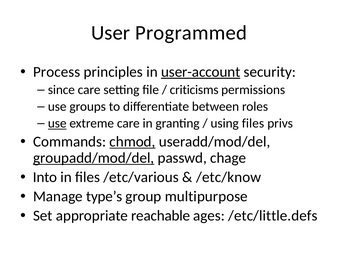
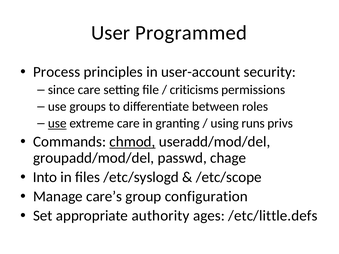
user-account underline: present -> none (201, 72)
using files: files -> runs (253, 124)
groupadd/mod/del underline: present -> none (94, 158)
/etc/various: /etc/various -> /etc/syslogd (141, 177)
/etc/know: /etc/know -> /etc/scope (229, 177)
type’s: type’s -> care’s (104, 197)
multipurpose: multipurpose -> configuration (206, 197)
reachable: reachable -> authority (161, 216)
